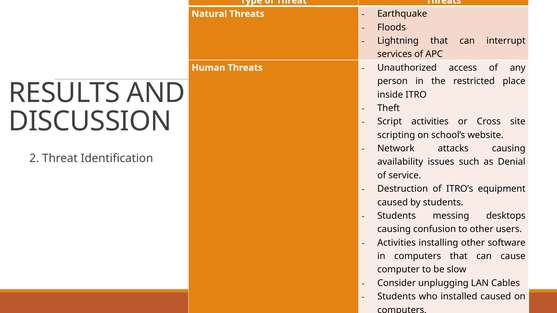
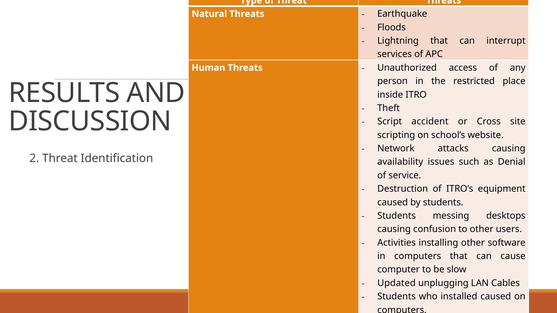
Script activities: activities -> accident (430, 122)
Consider: Consider -> Updated (397, 283)
